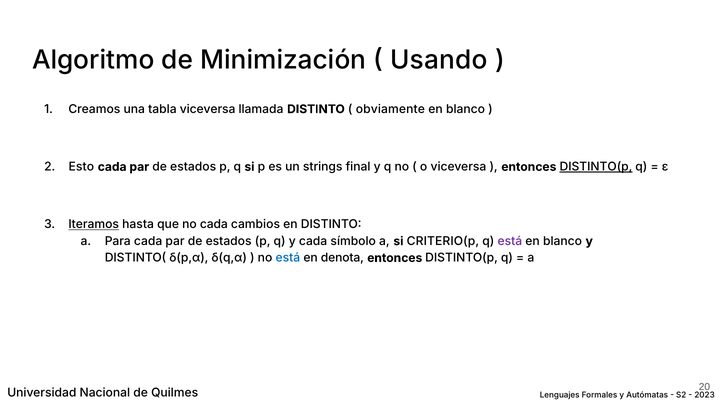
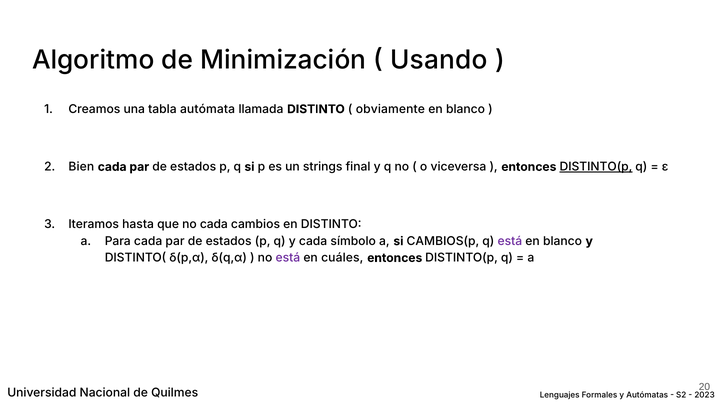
tabla viceversa: viceversa -> autómata (208, 109)
Esto: Esto -> Bien (81, 167)
Iteramos underline: present -> none (94, 224)
CRITERIO(p: CRITERIO(p -> CAMBIOS(p (443, 241)
está colour: blue -> purple (288, 258)
denota: denota -> cuáles (342, 258)
